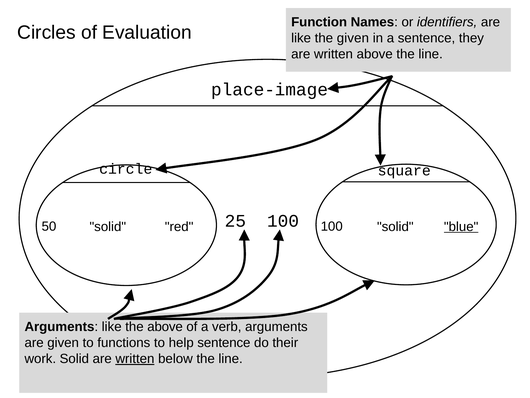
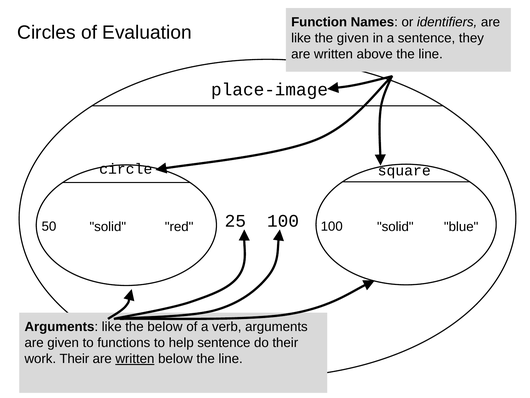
blue underline: present -> none (461, 226)
the above: above -> below (165, 327)
work Solid: Solid -> Their (74, 358)
